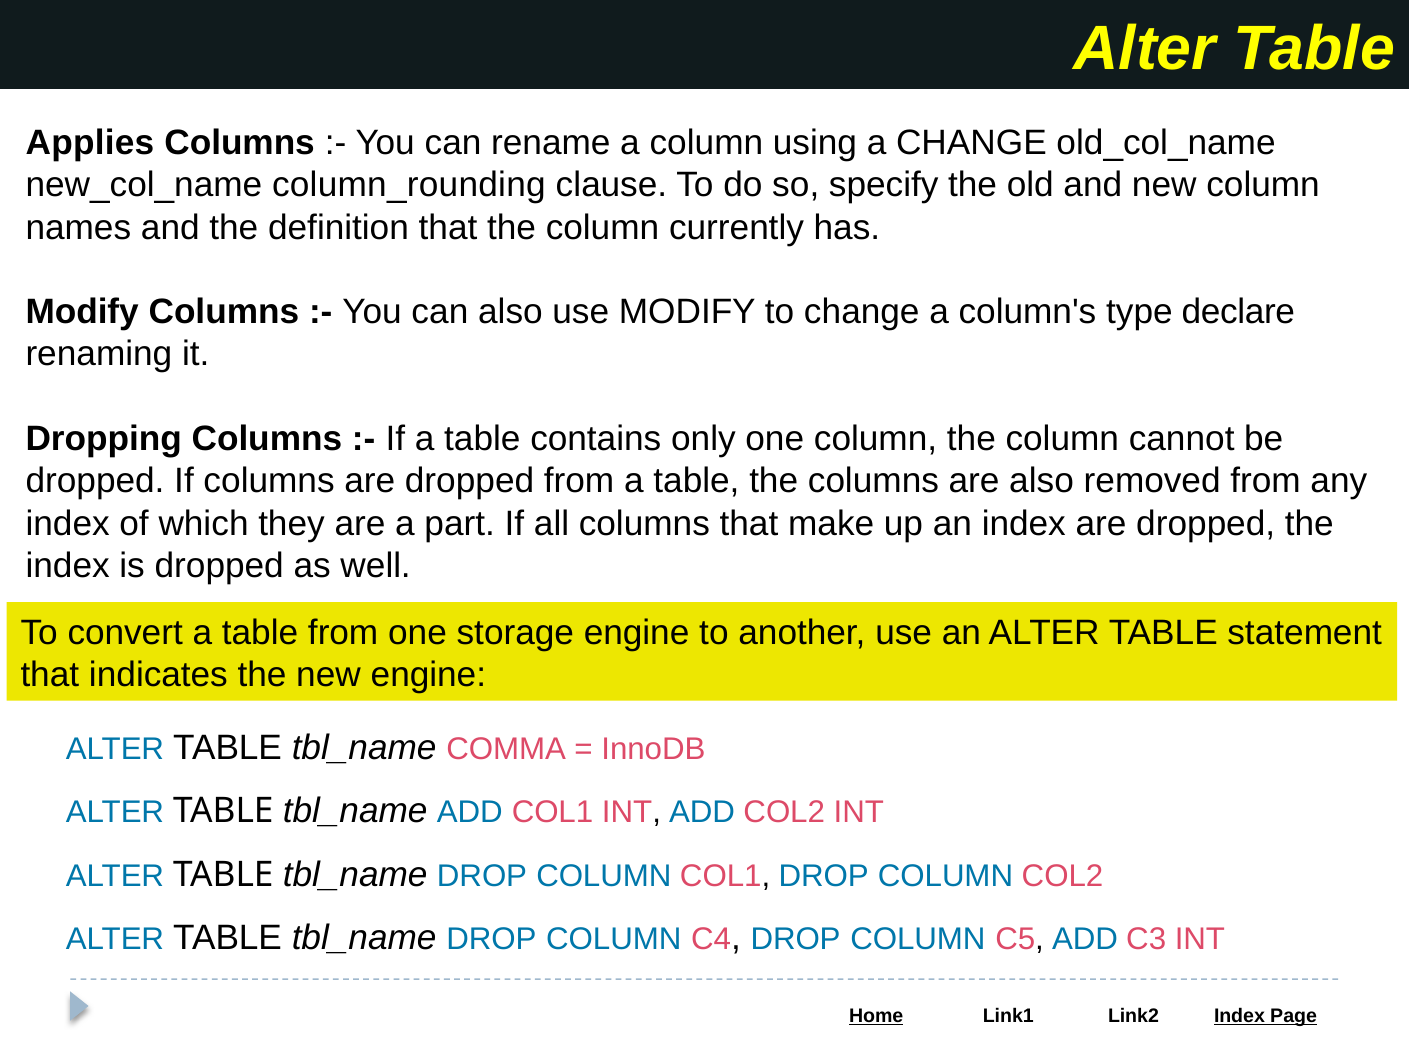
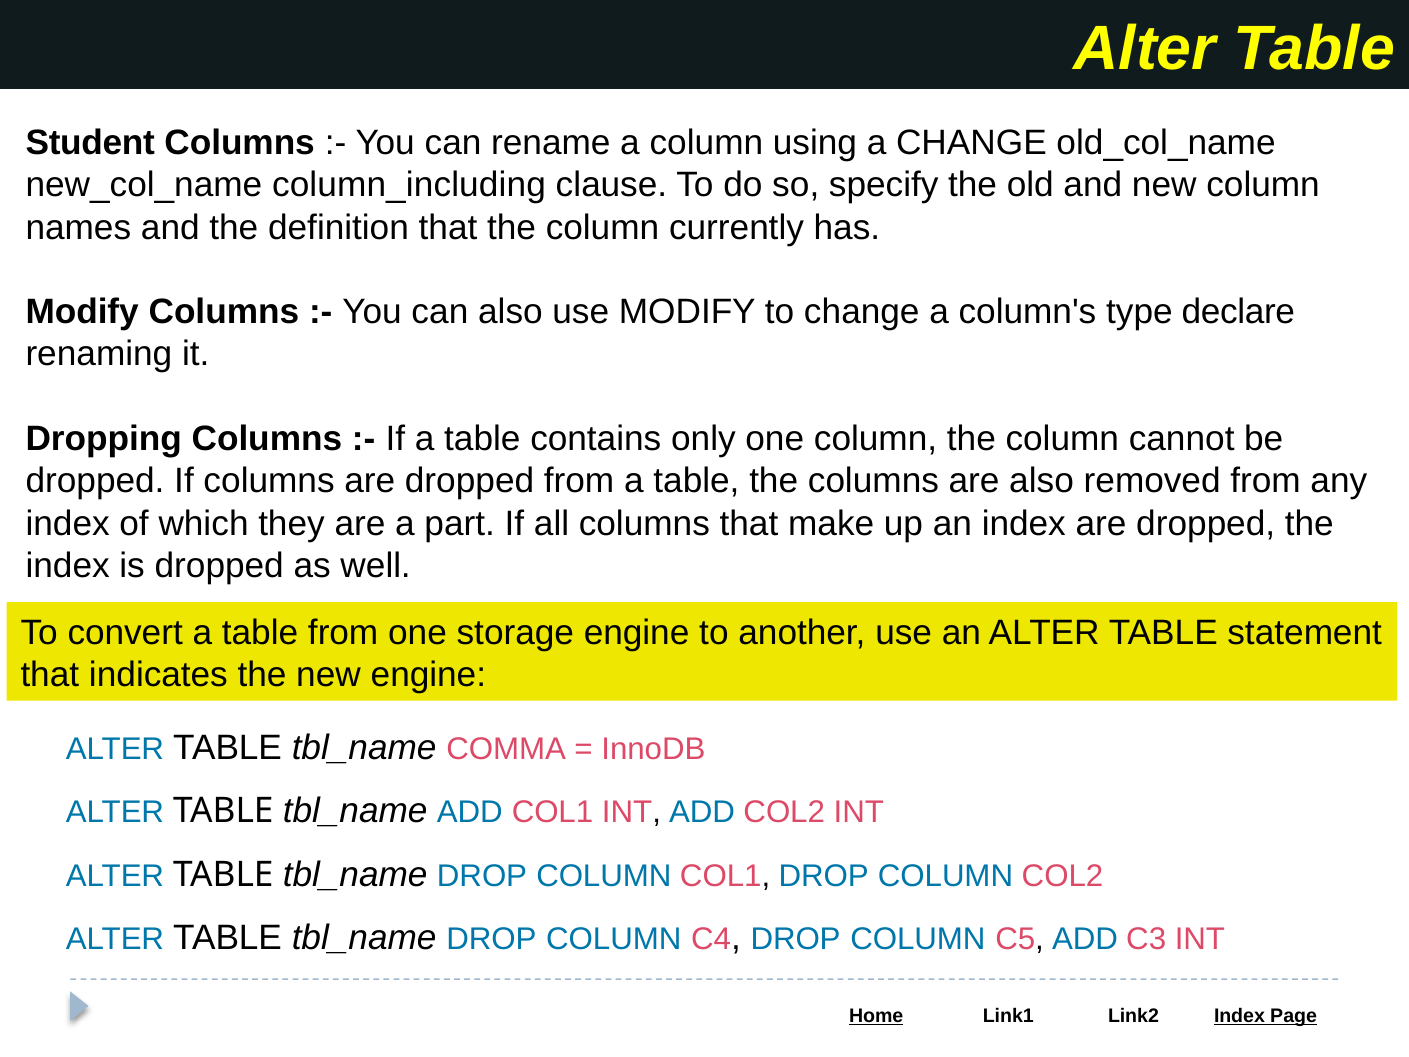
Applies: Applies -> Student (90, 143)
column_rounding: column_rounding -> column_including (409, 185)
